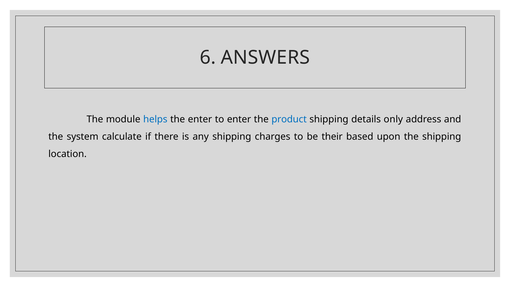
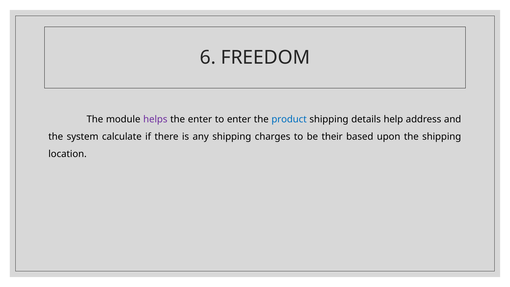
ANSWERS: ANSWERS -> FREEDOM (265, 57)
helps colour: blue -> purple (155, 119)
only: only -> help (393, 119)
